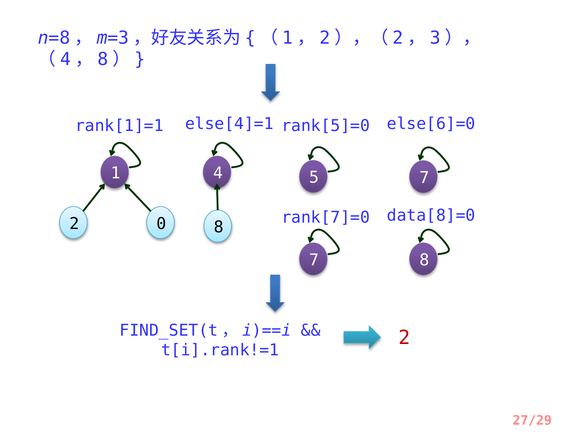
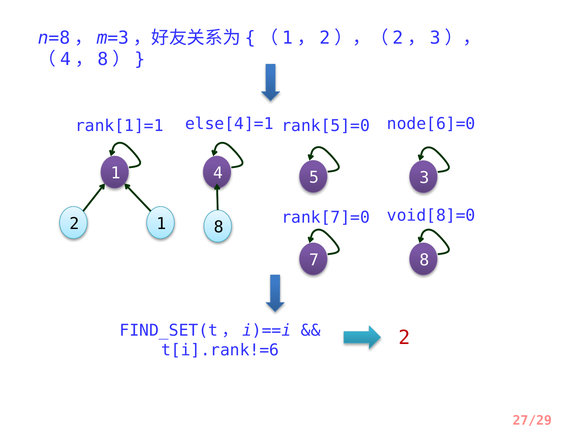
else[6]=0: else[6]=0 -> node[6]=0 (431, 124)
5 7: 7 -> 3 (424, 178)
data[8]=0: data[8]=0 -> void[8]=0 (431, 216)
2 0: 0 -> 1 (161, 224)
t[i].rank!=1: t[i].rank!=1 -> t[i].rank!=6 (220, 350)
